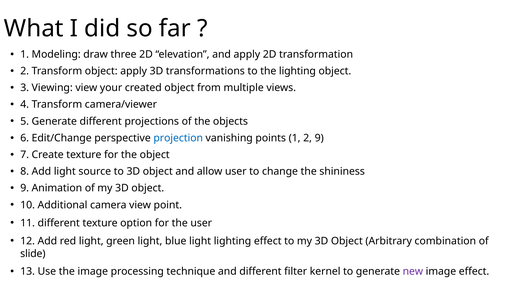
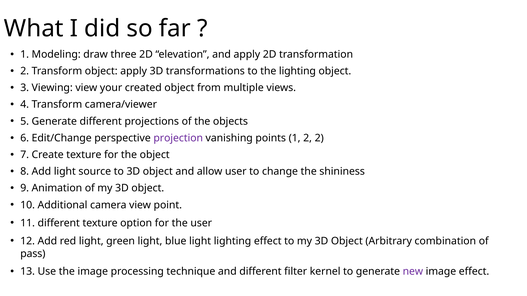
projection colour: blue -> purple (178, 138)
2 9: 9 -> 2 (319, 138)
slide: slide -> pass (33, 254)
